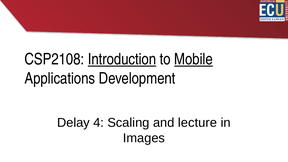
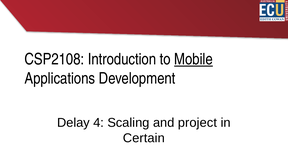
Introduction underline: present -> none (122, 59)
lecture: lecture -> project (197, 123)
Images: Images -> Certain (144, 138)
